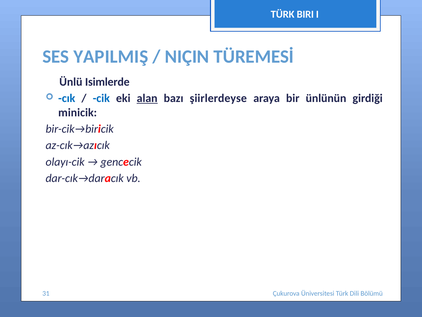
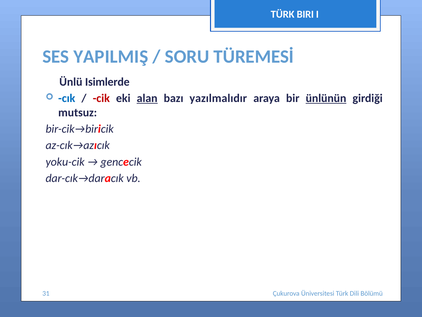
NIÇIN: NIÇIN -> SORU (187, 56)
cik colour: blue -> red (101, 98)
şiirlerdeyse: şiirlerdeyse -> yazılmalıdır (218, 98)
ünlünün underline: none -> present (326, 98)
minicik: minicik -> mutsuz (78, 112)
olayı-cik: olayı-cik -> yoku-cik (65, 162)
